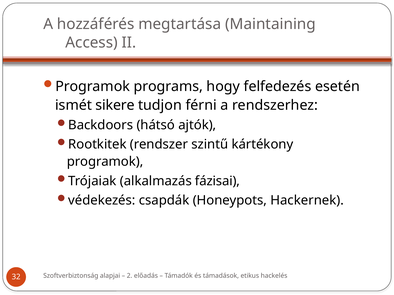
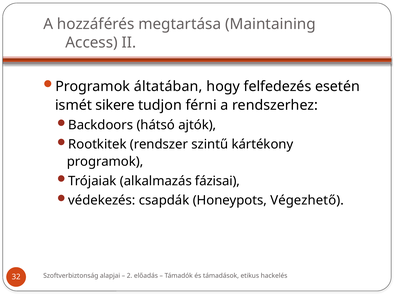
programs: programs -> áltatában (168, 86)
Hackernek: Hackernek -> Végezhető (307, 201)
